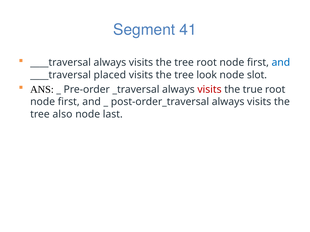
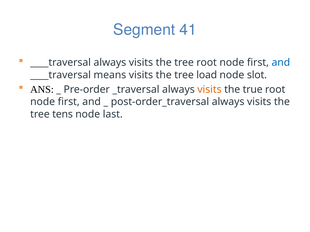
placed: placed -> means (110, 75)
look: look -> load (207, 75)
visits colour: red -> orange (209, 90)
also: also -> tens (63, 114)
